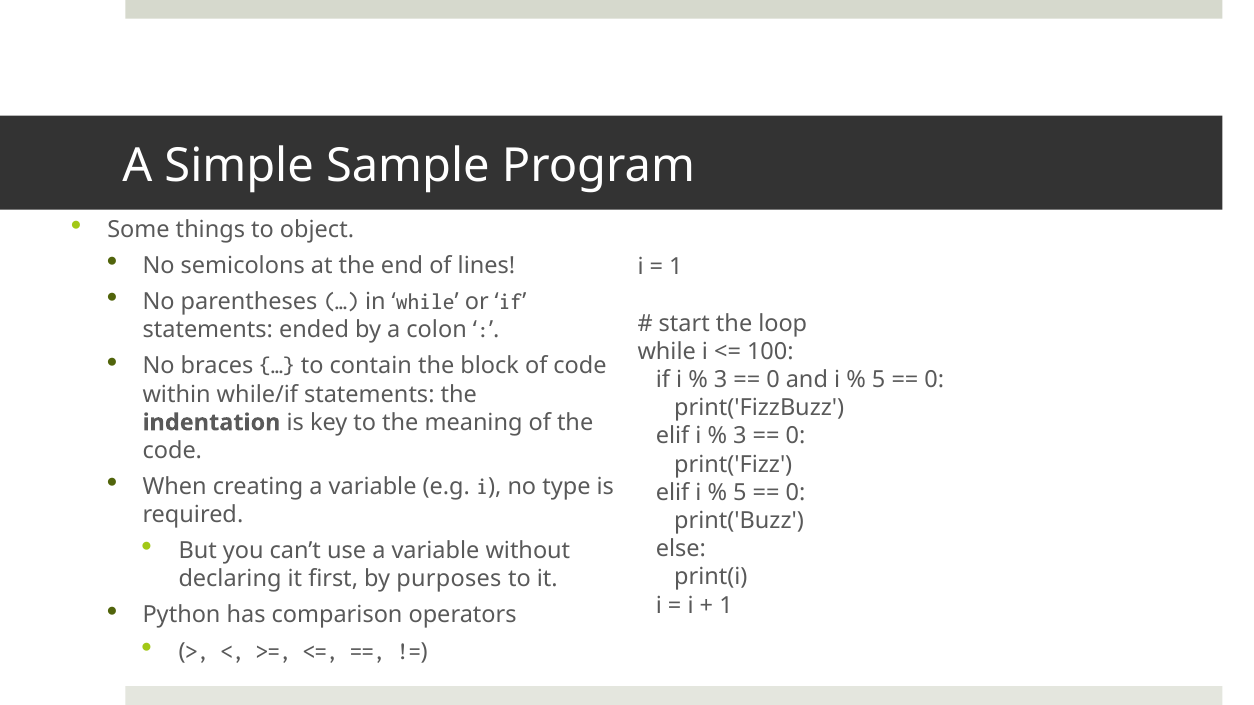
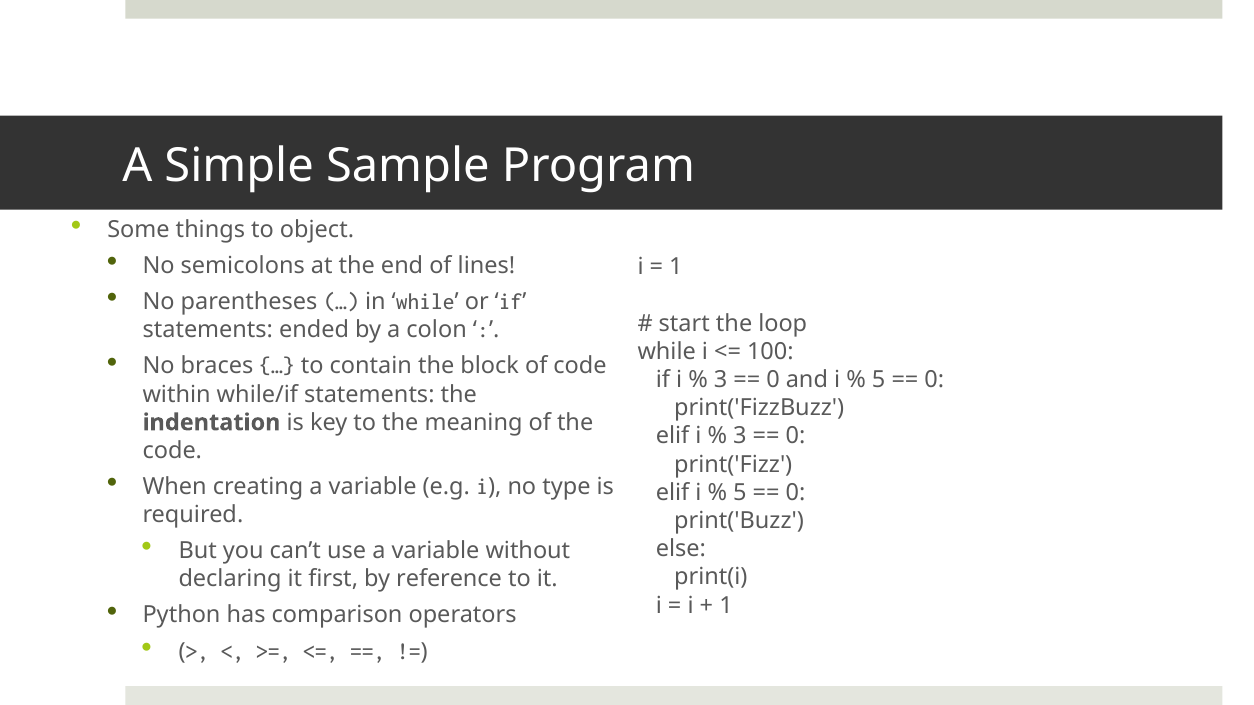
purposes: purposes -> reference (449, 579)
